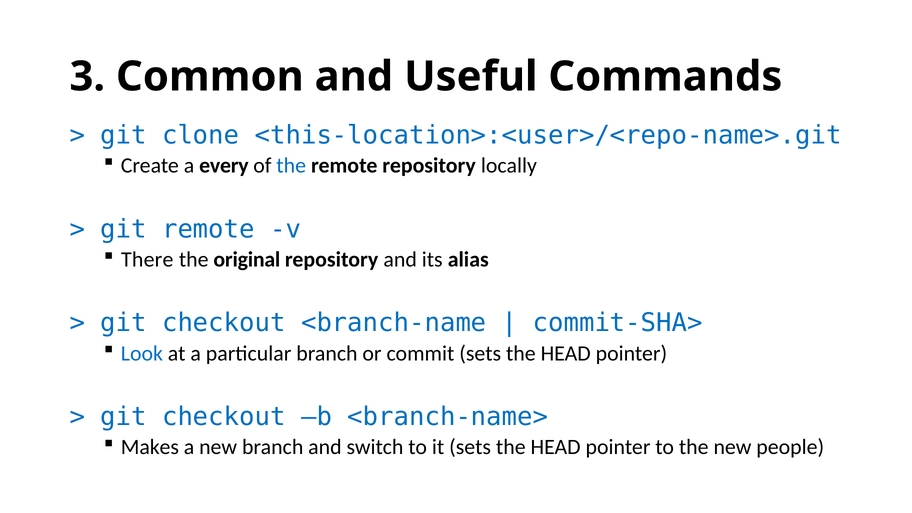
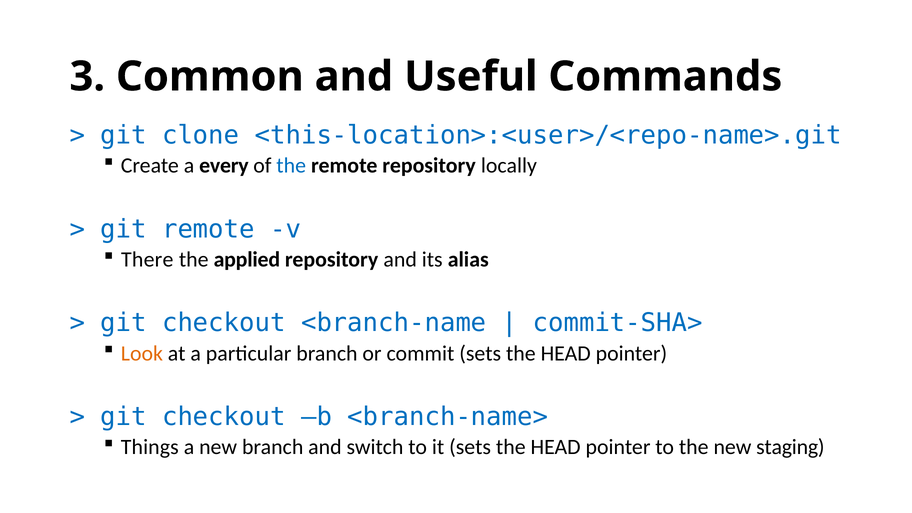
original: original -> applied (247, 259)
Look colour: blue -> orange (142, 353)
Makes: Makes -> Things (150, 447)
people: people -> staging (790, 447)
